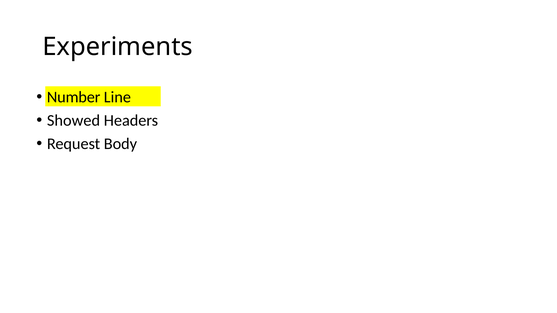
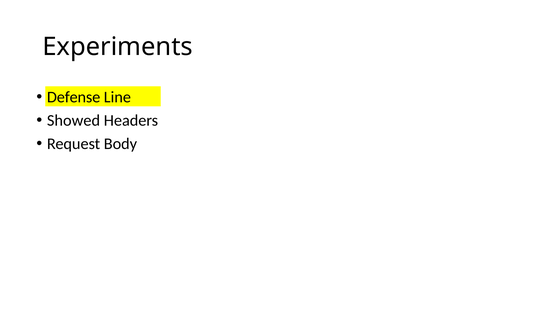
Number: Number -> Defense (74, 97)
